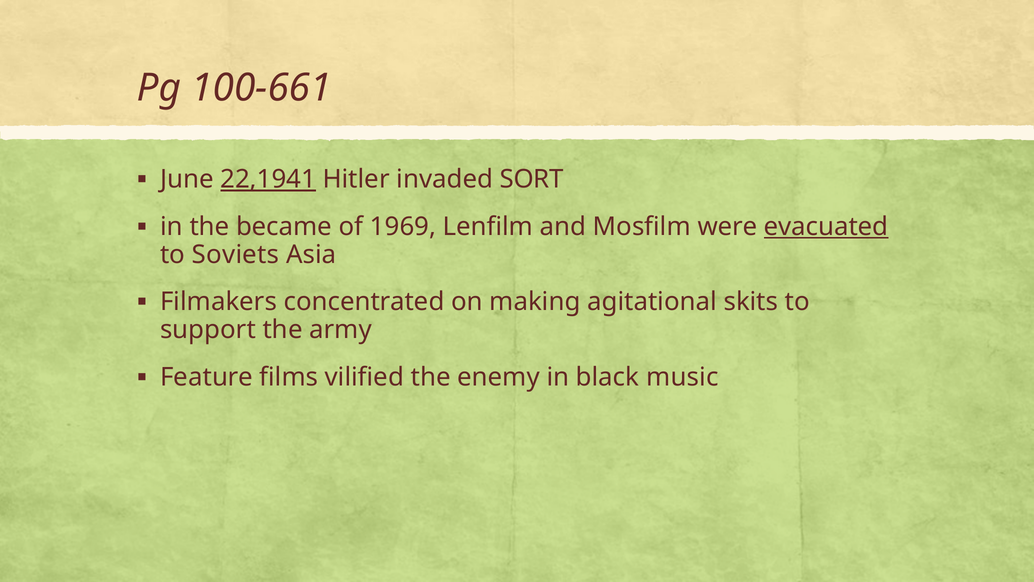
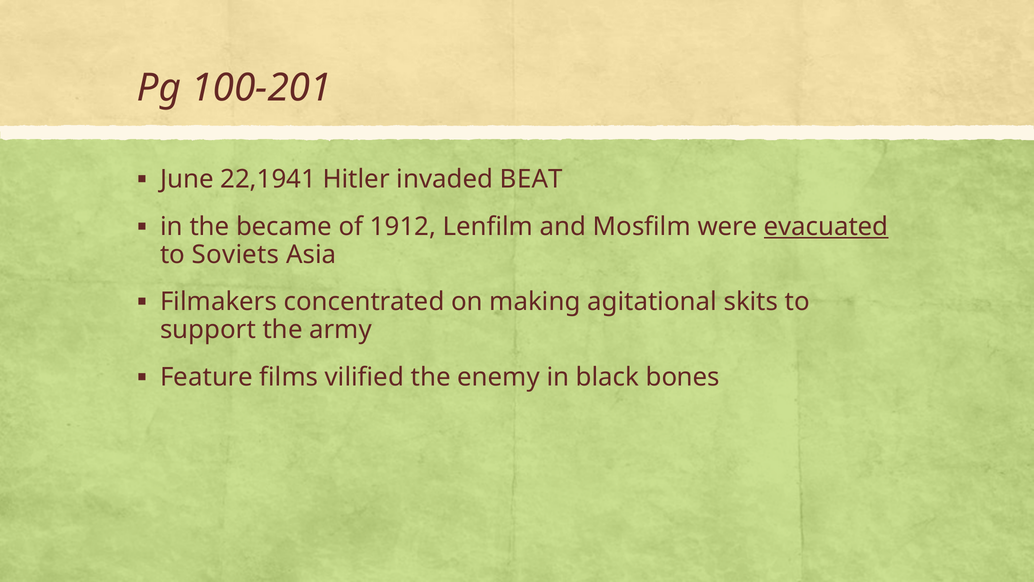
100-661: 100-661 -> 100-201 (262, 88)
22,1941 underline: present -> none (268, 179)
SORT: SORT -> BEAT (531, 179)
1969: 1969 -> 1912 (403, 227)
music: music -> bones (683, 377)
